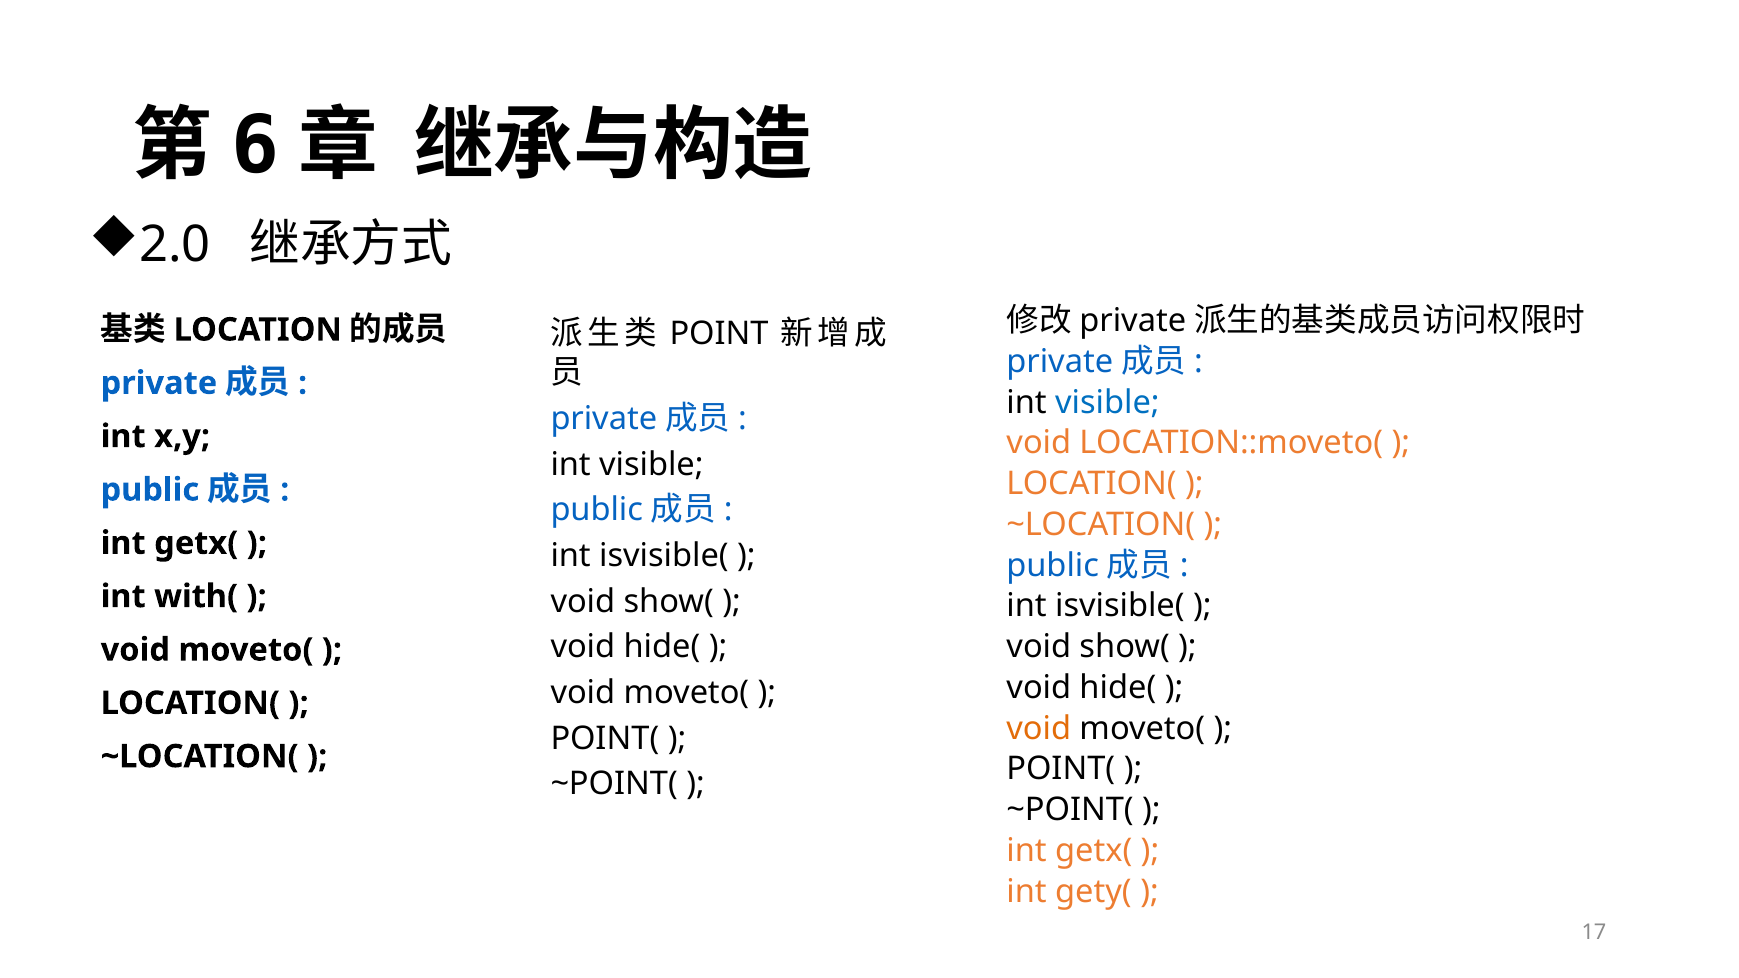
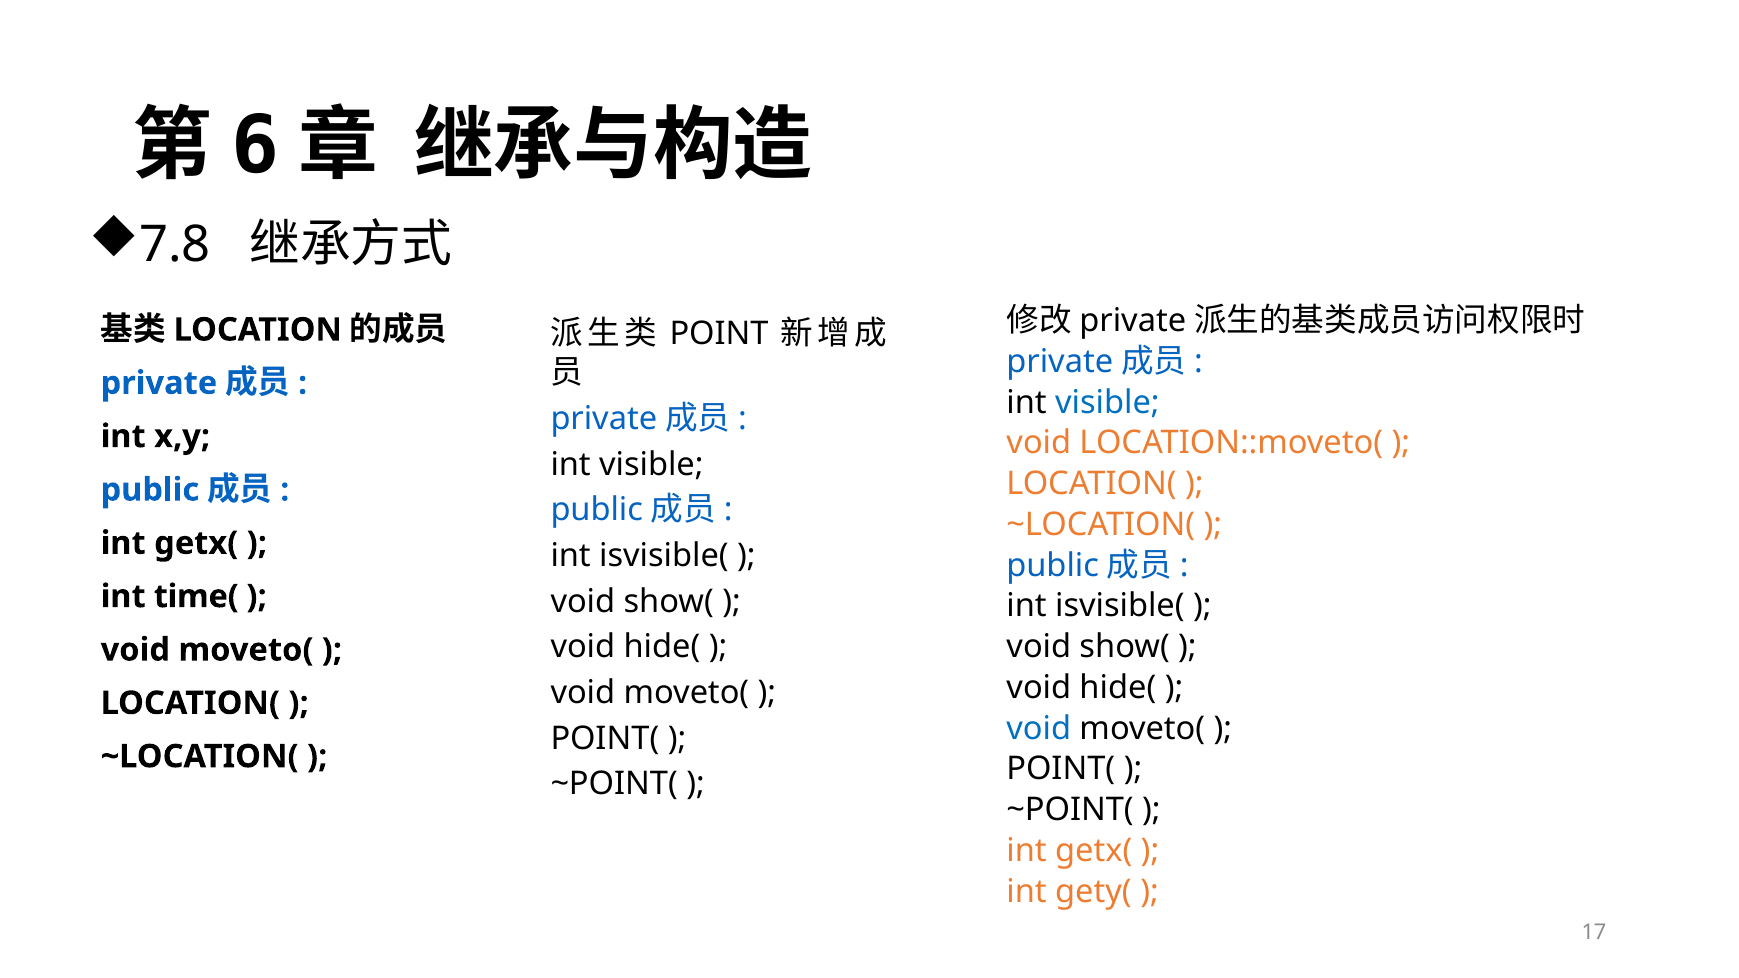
2.0: 2.0 -> 7.8 (175, 245)
with(: with( -> time( (196, 597)
void colour: orange -> blue (1039, 729)
